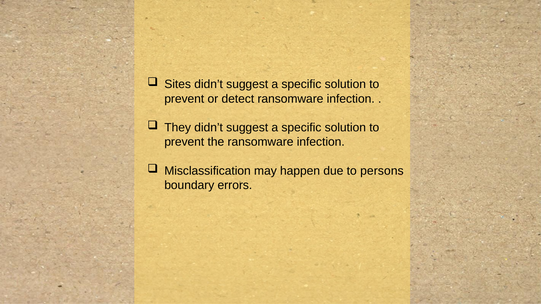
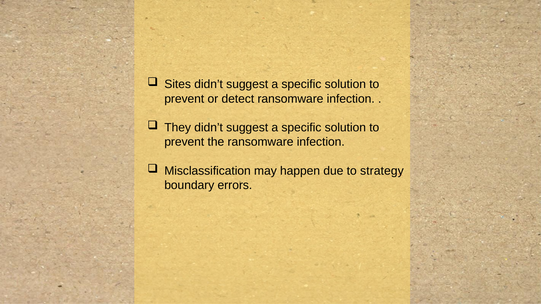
persons: persons -> strategy (382, 171)
